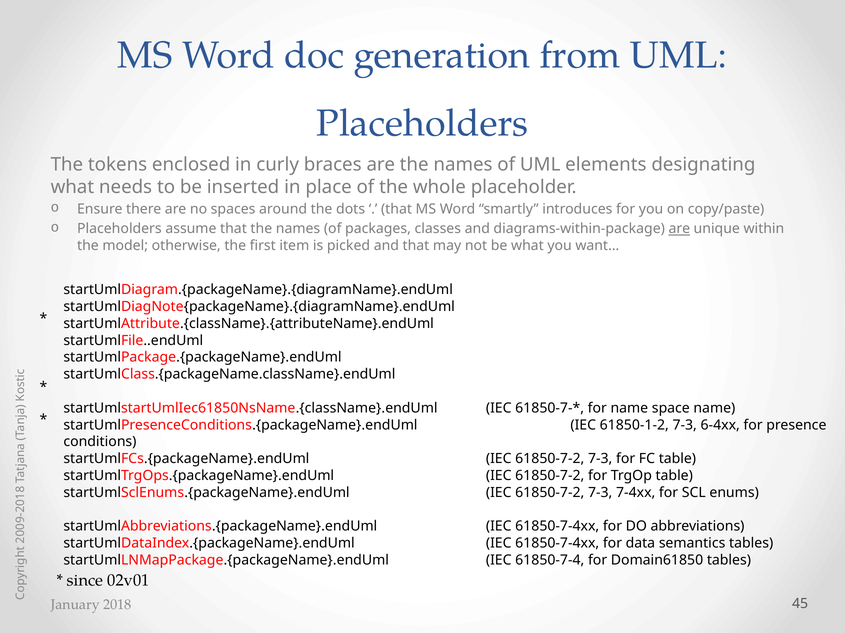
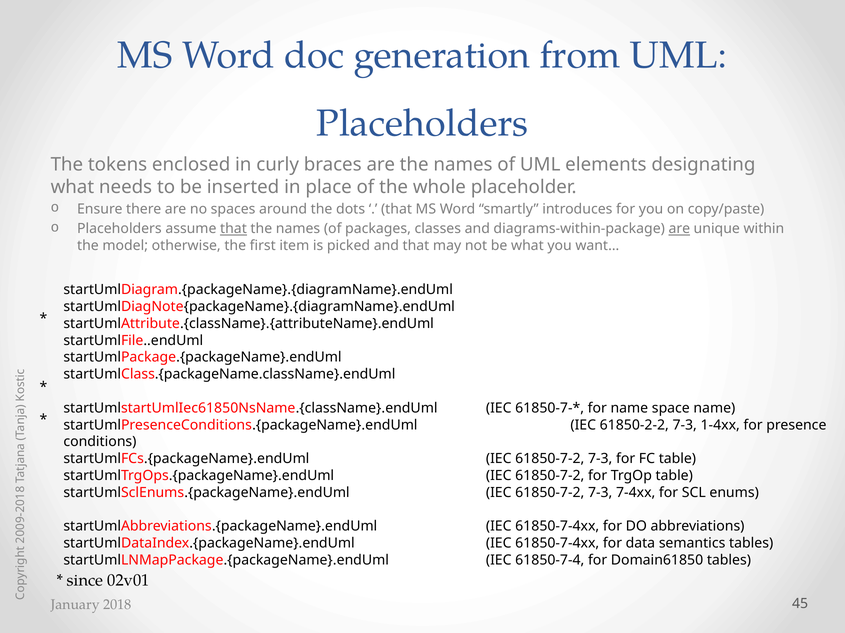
that underline: none -> present (233, 229)
61850-1-2: 61850-1-2 -> 61850-2-2 (634, 425)
6-4xx: 6-4xx -> 1-4xx (720, 425)
